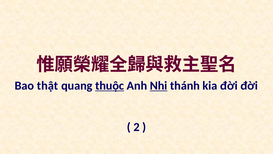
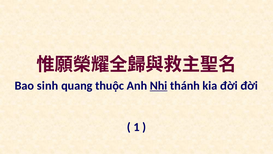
thật: thật -> sinh (48, 85)
thuộc underline: present -> none (110, 85)
2: 2 -> 1 (136, 127)
